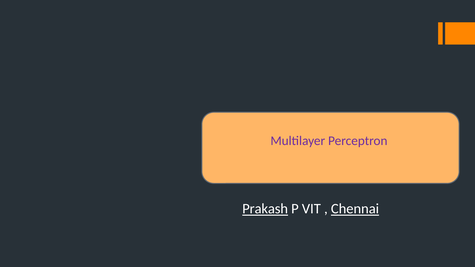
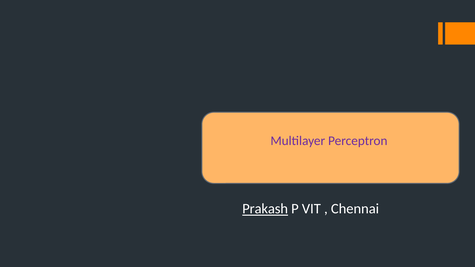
Chennai underline: present -> none (355, 209)
